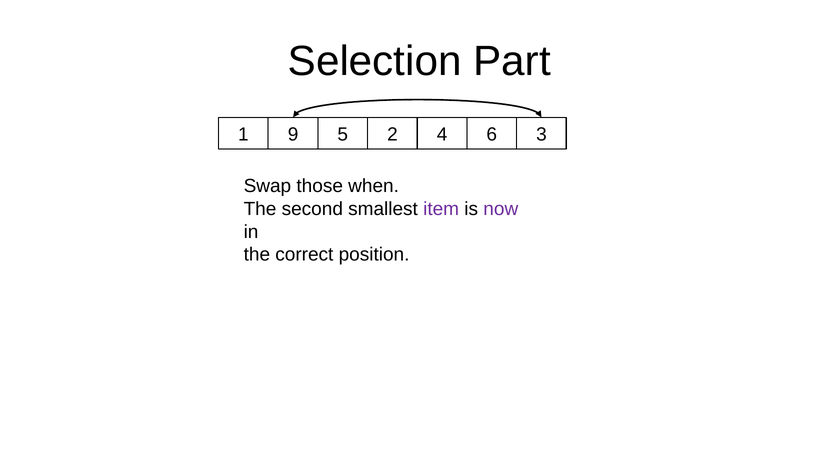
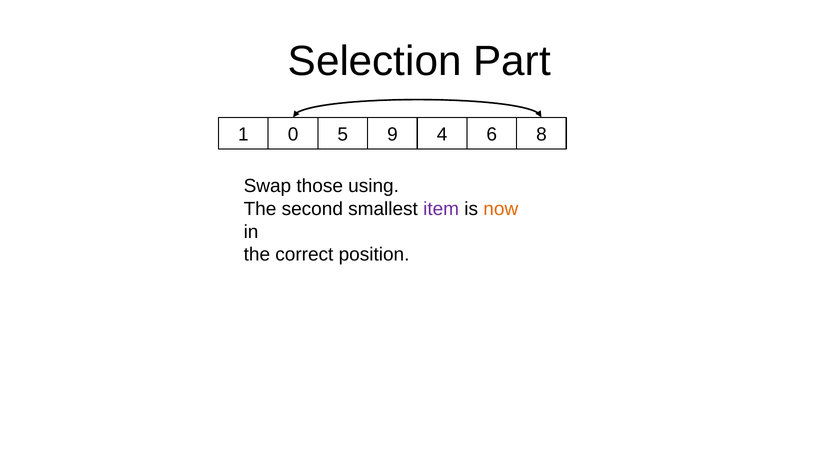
9: 9 -> 0 (293, 134)
2: 2 -> 9 (392, 134)
3: 3 -> 8 (541, 134)
when: when -> using (374, 186)
now colour: purple -> orange (501, 209)
